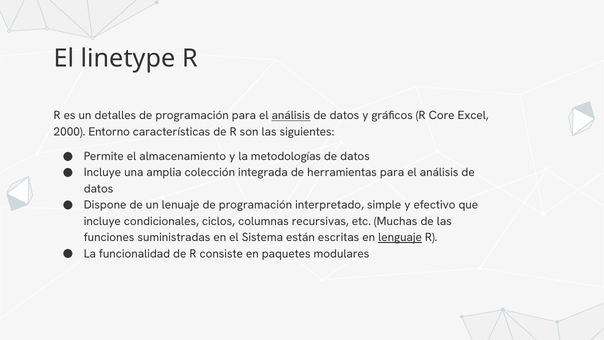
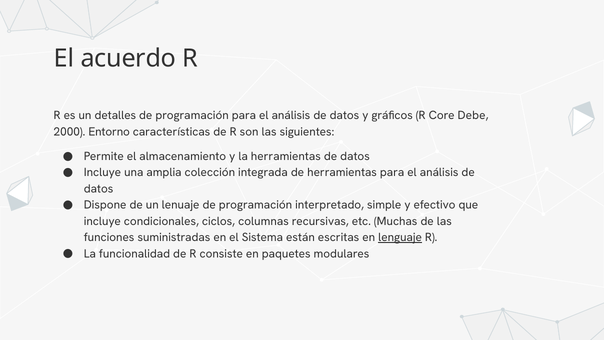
linetype: linetype -> acuerdo (128, 59)
análisis underline: present -> none (291, 116)
Excel: Excel -> Debe (473, 116)
la metodologías: metodologías -> herramientas (286, 156)
